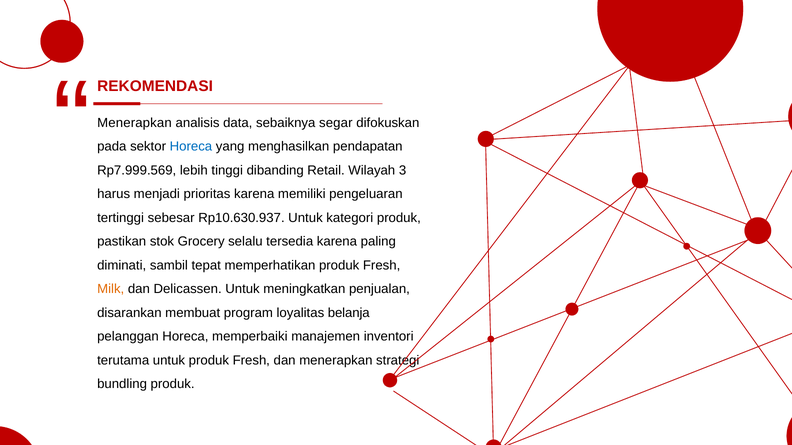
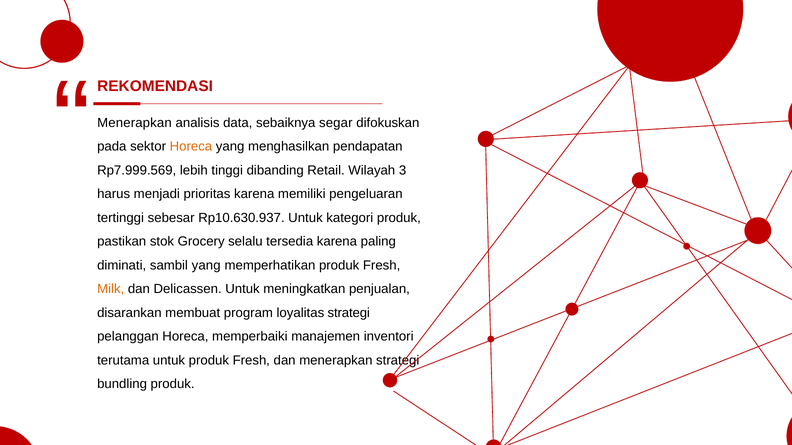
Horeca colour: blue -> orange (191, 147)
sambil tepat: tepat -> yang (206, 266)
loyalitas belanja: belanja -> strategi (349, 313)
